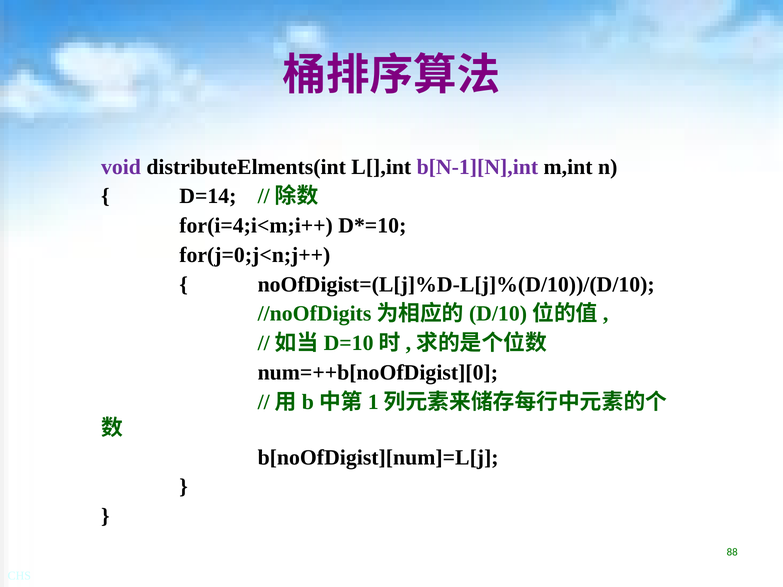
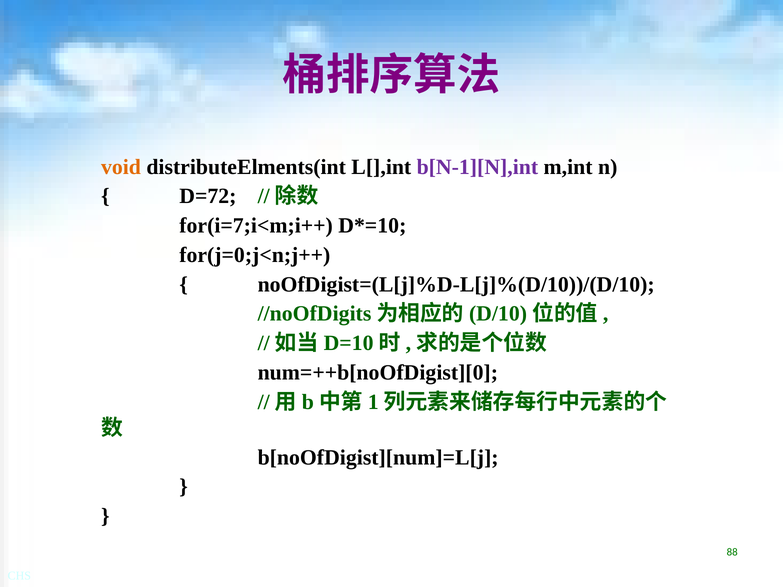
void colour: purple -> orange (121, 167)
D=14: D=14 -> D=72 (208, 196)
for(i=4;i<m;i++: for(i=4;i<m;i++ -> for(i=7;i<m;i++ (256, 226)
